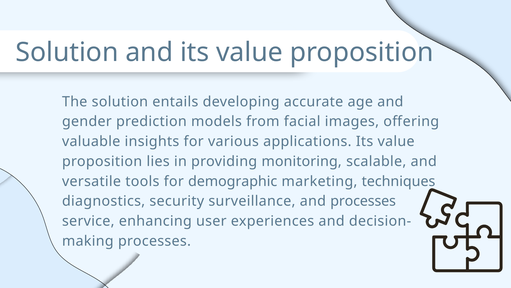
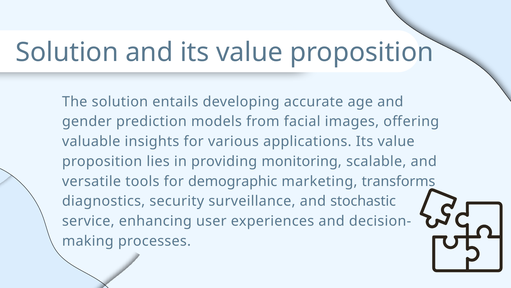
techniques: techniques -> transforms (399, 181)
and processes: processes -> stochastic (363, 201)
